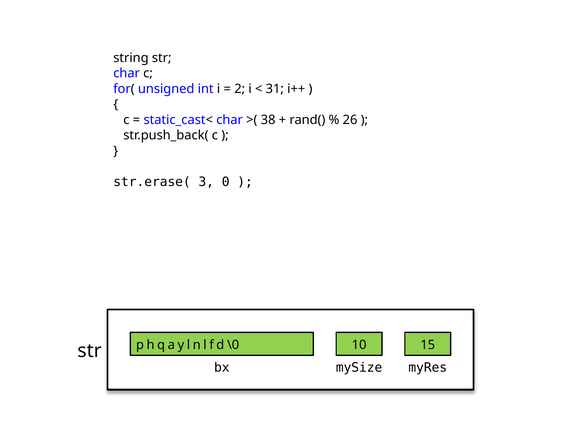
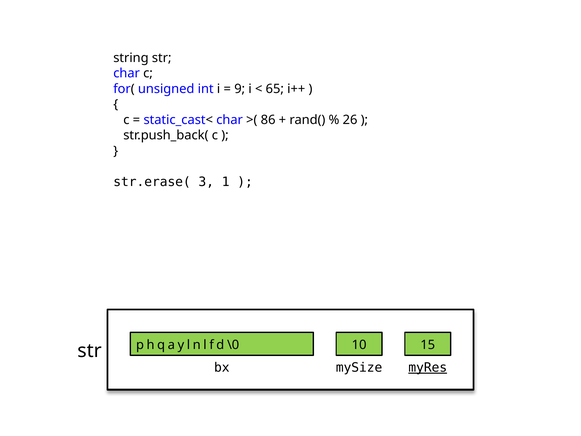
2: 2 -> 9 (240, 89)
31: 31 -> 65 (275, 89)
38: 38 -> 86 (268, 120)
0: 0 -> 1 (226, 182)
myRes underline: none -> present (428, 367)
